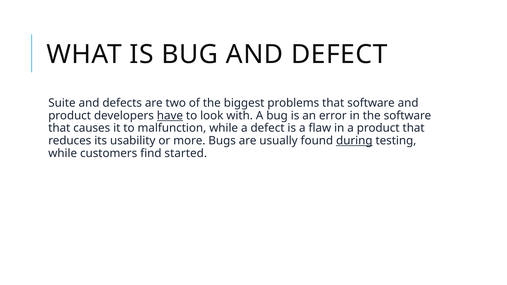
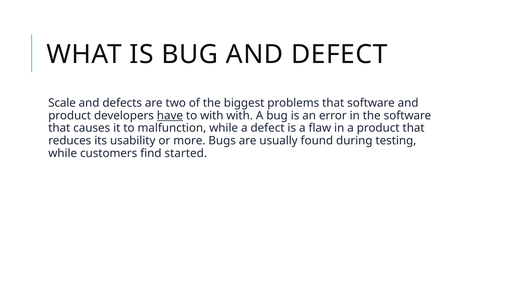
Suite: Suite -> Scale (62, 103)
to look: look -> with (212, 116)
during underline: present -> none (354, 141)
